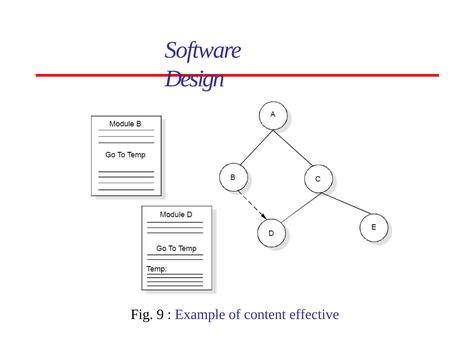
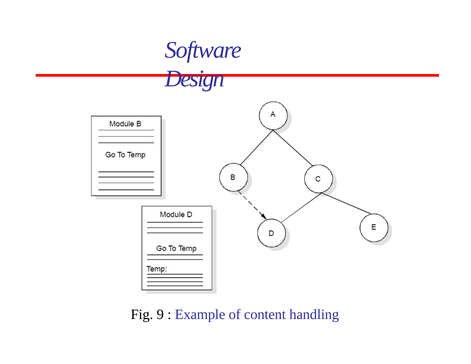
effective: effective -> handling (314, 315)
